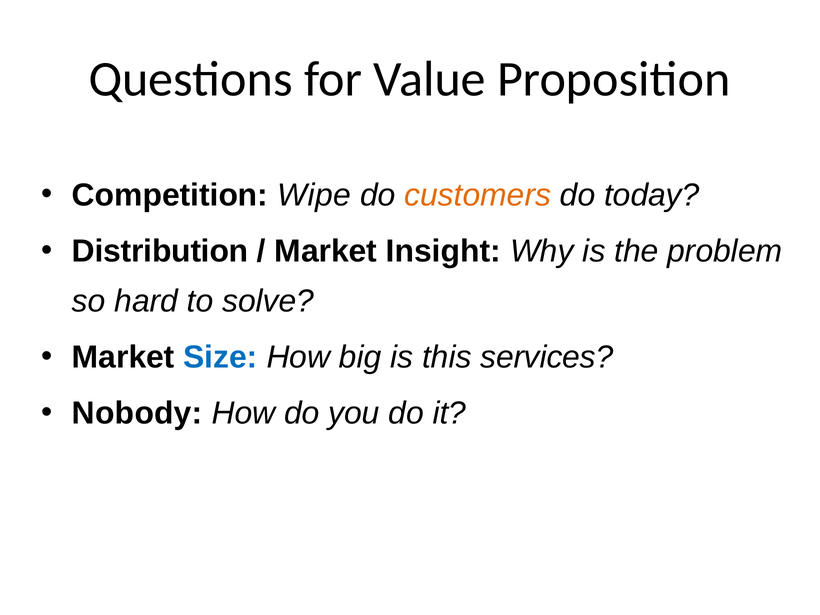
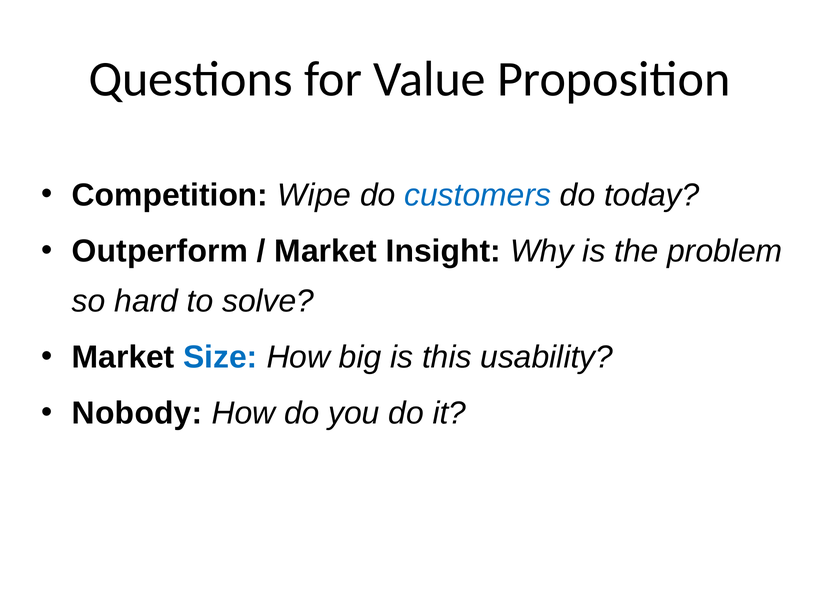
customers colour: orange -> blue (478, 195)
Distribution: Distribution -> Outperform (160, 251)
services: services -> usability (547, 357)
